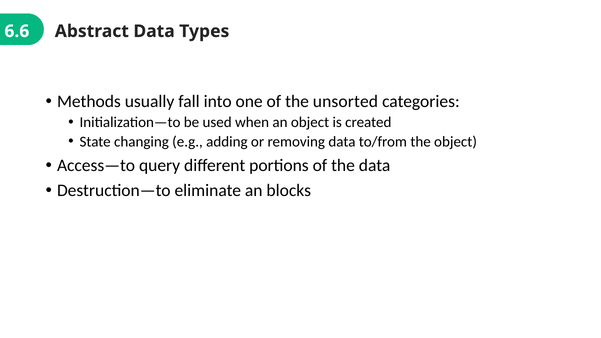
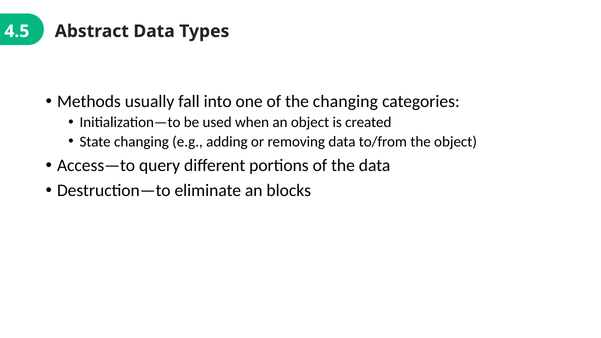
6.6: 6.6 -> 4.5 (17, 31)
the unsorted: unsorted -> changing (345, 102)
